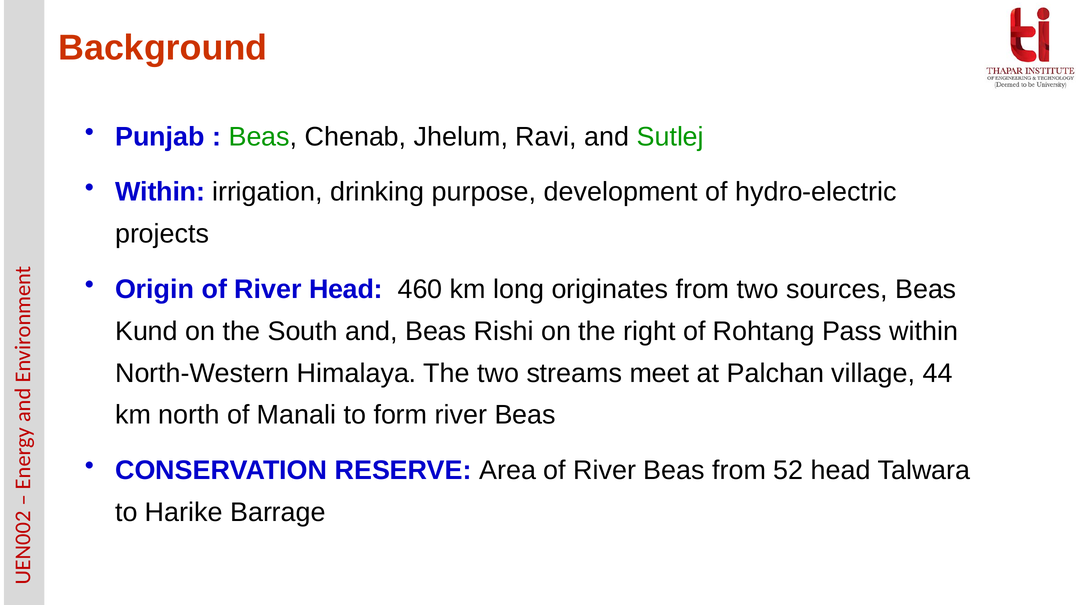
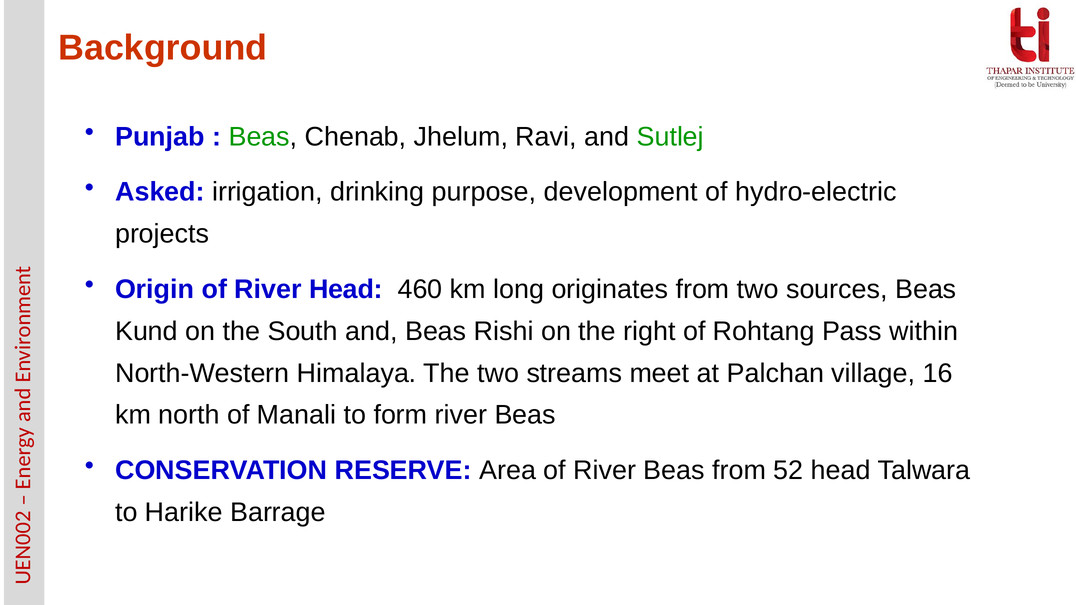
Within: Within -> Asked (160, 192)
44: 44 -> 16 (938, 373)
